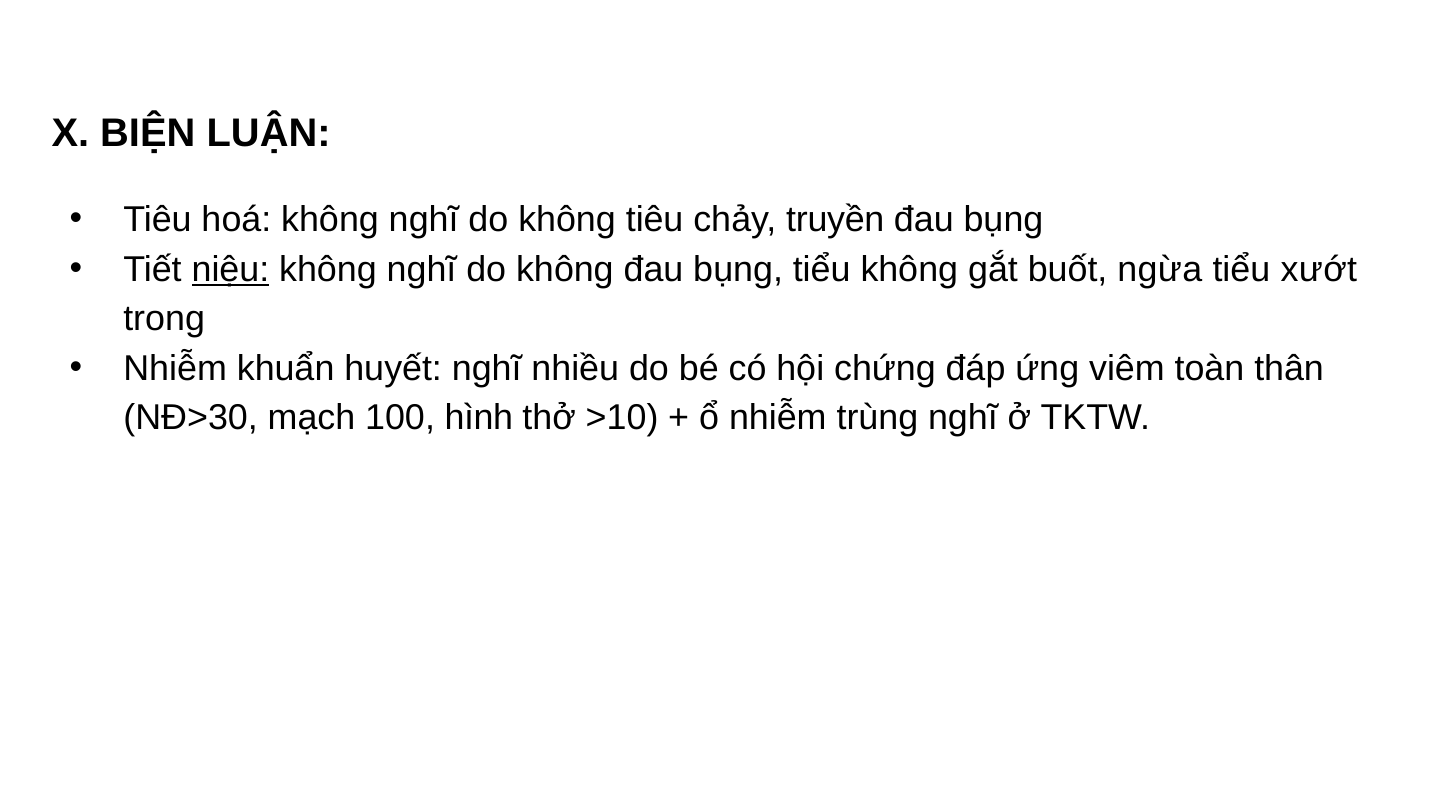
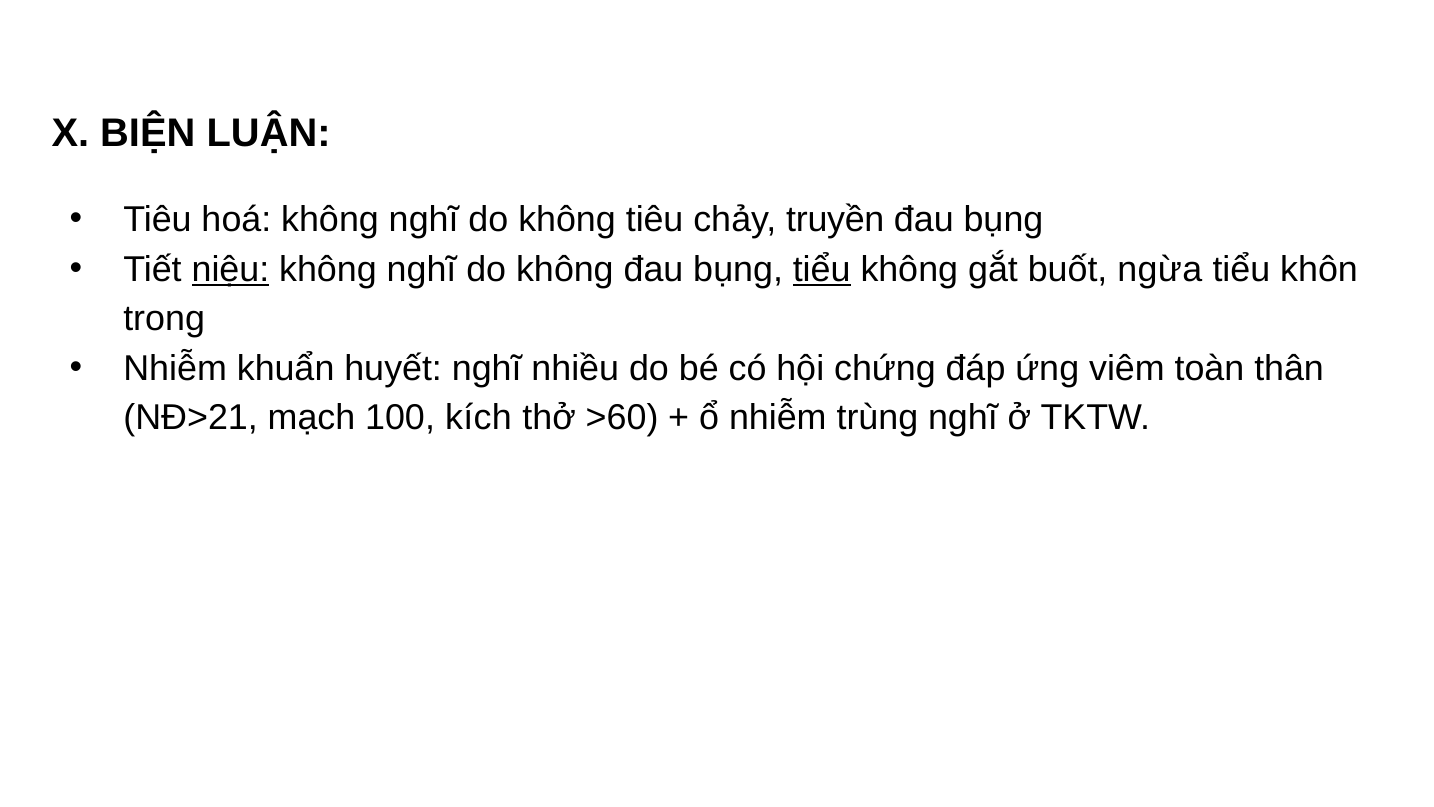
tiểu underline: none -> present (822, 269)
xướt: xướt -> khôn (1319, 269)
NĐ>30: NĐ>30 -> NĐ>21 (191, 418)
hình: hình -> kích (478, 418)
>10: >10 -> >60 (622, 418)
